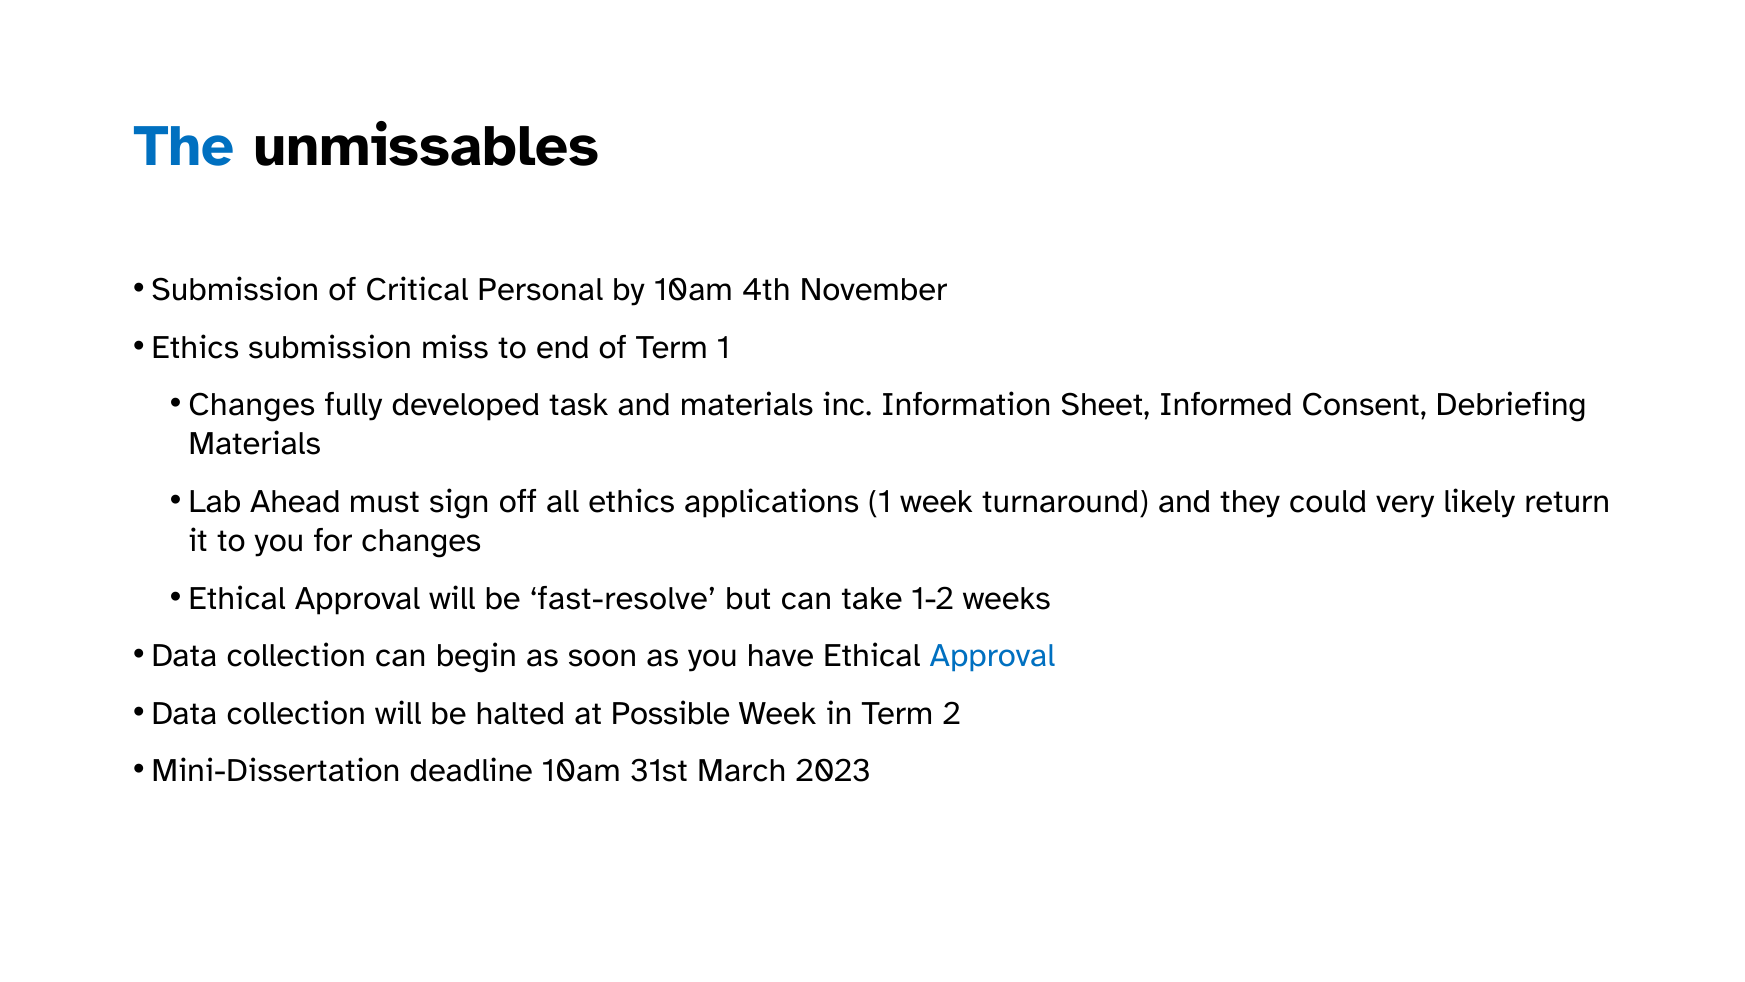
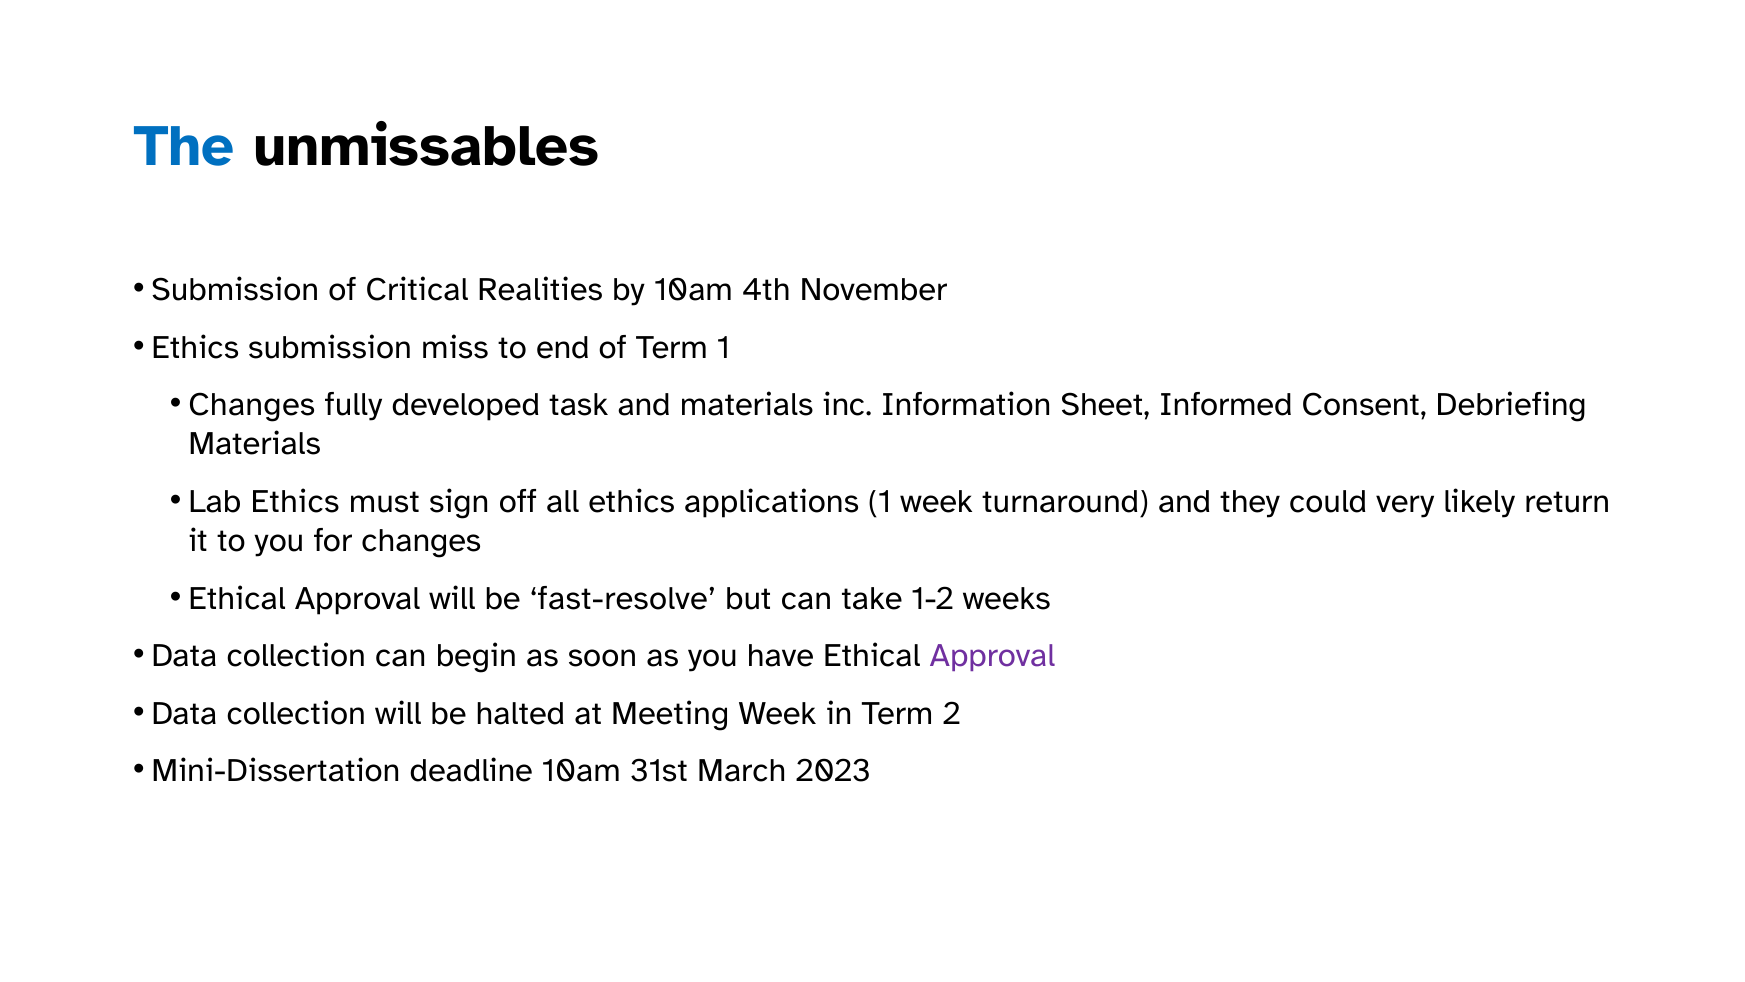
Personal: Personal -> Realities (540, 290)
Lab Ahead: Ahead -> Ethics (295, 501)
Approval colour: blue -> purple (992, 656)
Possible: Possible -> Meeting (670, 713)
